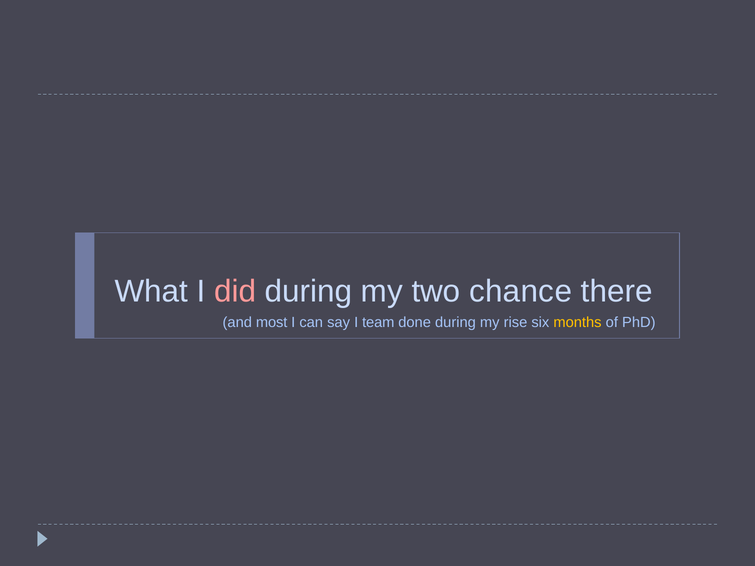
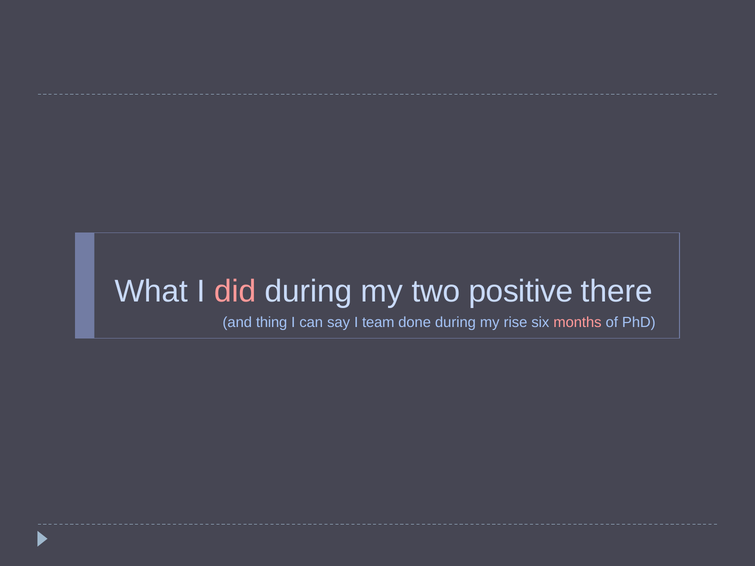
chance: chance -> positive (521, 292)
most: most -> thing (272, 323)
months colour: yellow -> pink (577, 323)
